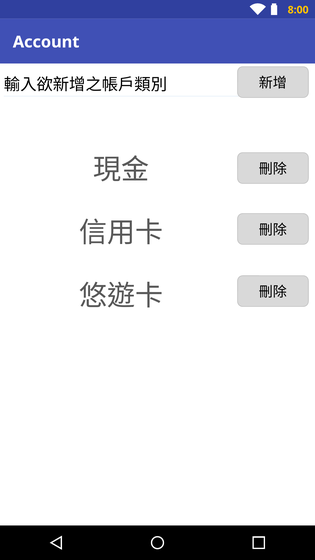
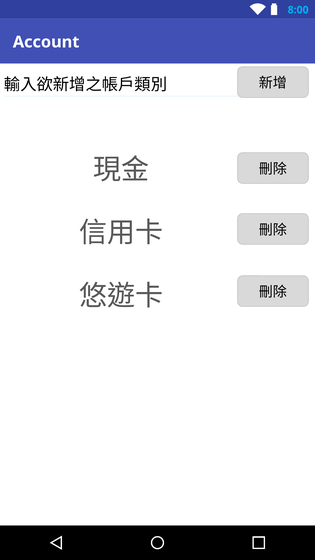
8:00 colour: yellow -> light blue (298, 10)
